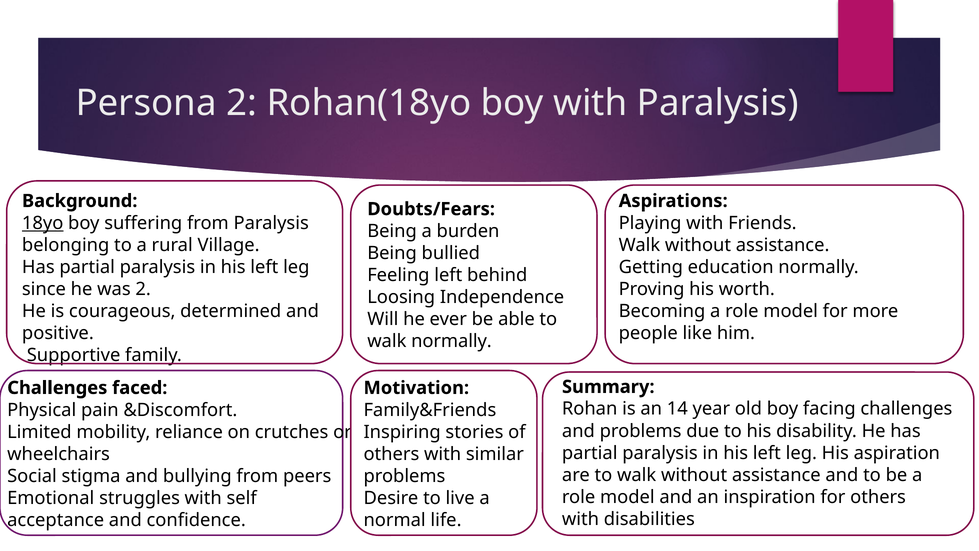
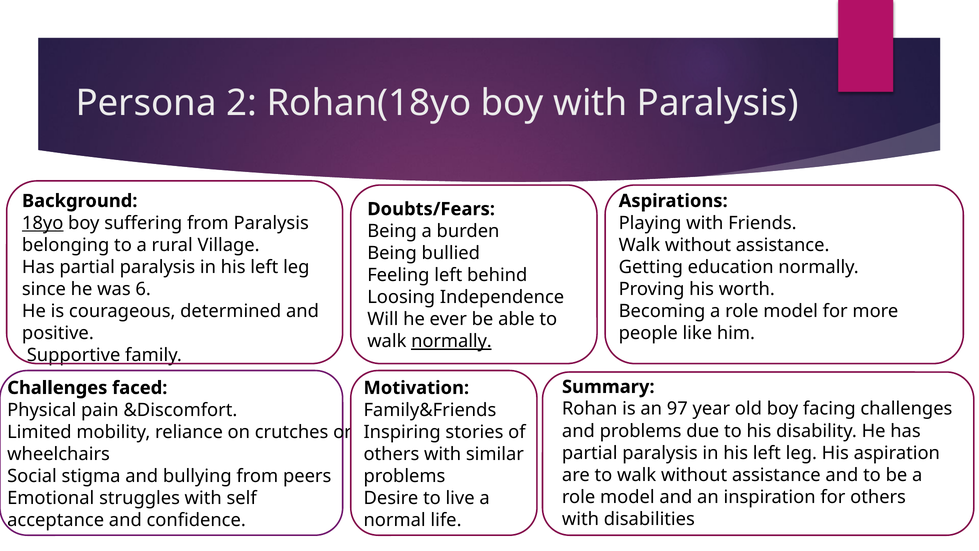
was 2: 2 -> 6 (143, 289)
normally underline: none -> present (451, 341)
14: 14 -> 97 (677, 409)
